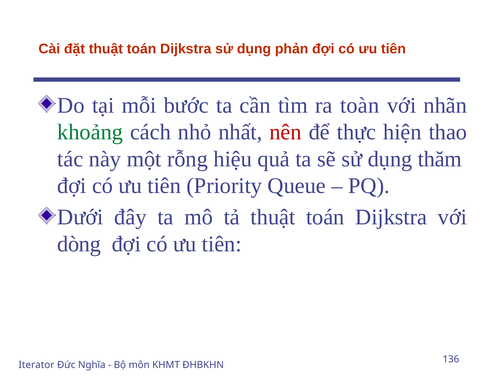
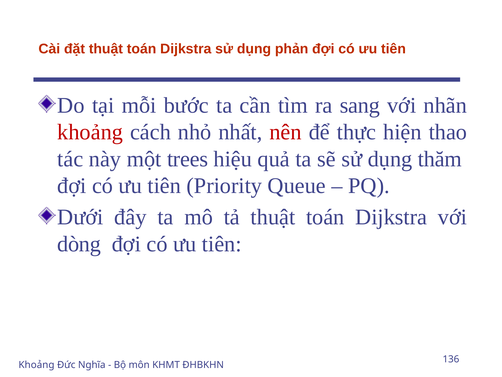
toàn: toàn -> sang (360, 105)
khoảng colour: green -> red (90, 132)
rỗng: rỗng -> trees (188, 159)
Iterator: Iterator -> Khoảng (36, 365)
